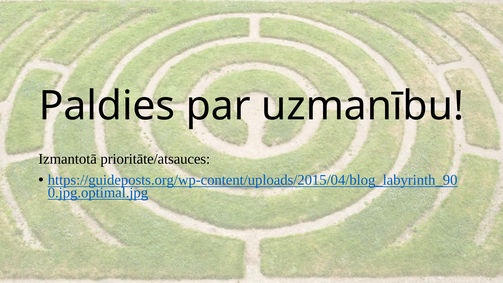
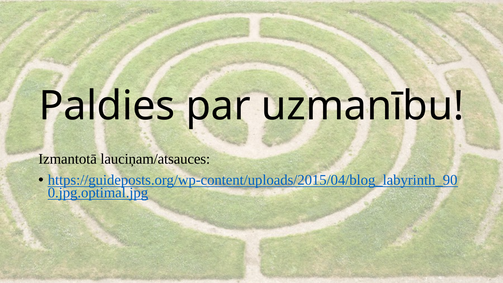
prioritāte/atsauces: prioritāte/atsauces -> lauciņam/atsauces (155, 159)
